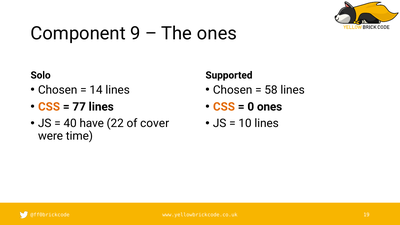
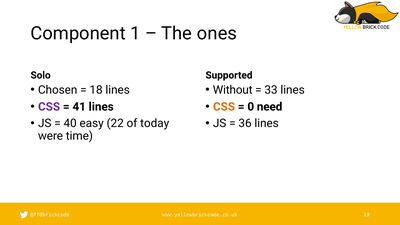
9: 9 -> 1 (135, 34)
14: 14 -> 18 (96, 90)
Chosen: Chosen -> Without (233, 90)
58: 58 -> 33 (271, 90)
CSS colour: orange -> purple (49, 107)
77: 77 -> 41 (79, 107)
0 ones: ones -> need (270, 107)
have: have -> easy (92, 123)
cover: cover -> today (155, 123)
10: 10 -> 36 (245, 123)
